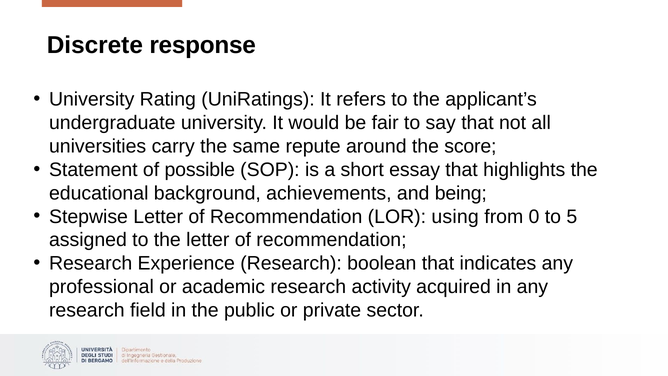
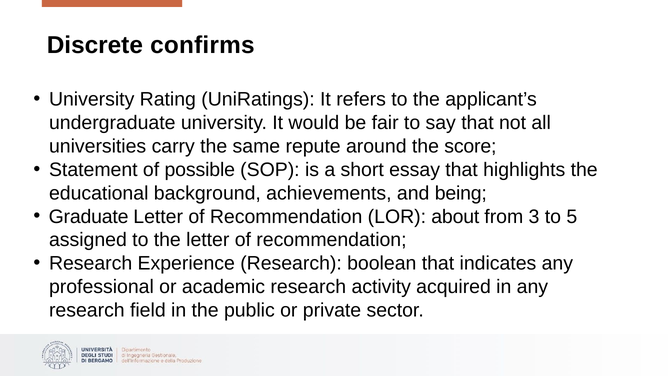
response: response -> confirms (202, 45)
Stepwise: Stepwise -> Graduate (89, 216)
using: using -> about (455, 216)
0: 0 -> 3 (534, 216)
